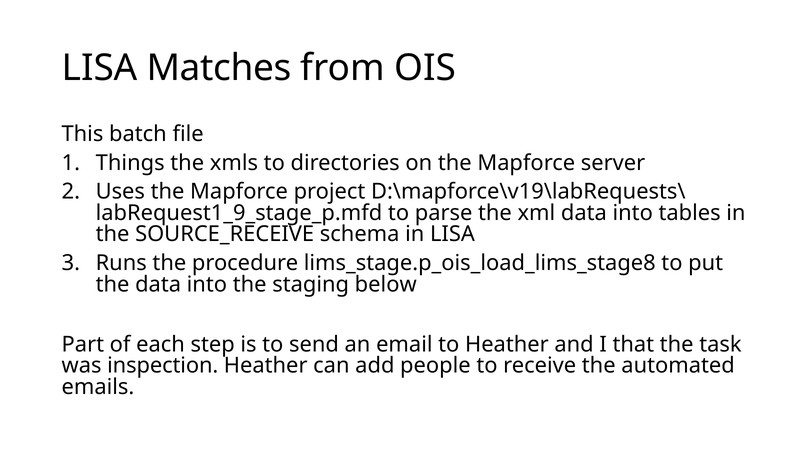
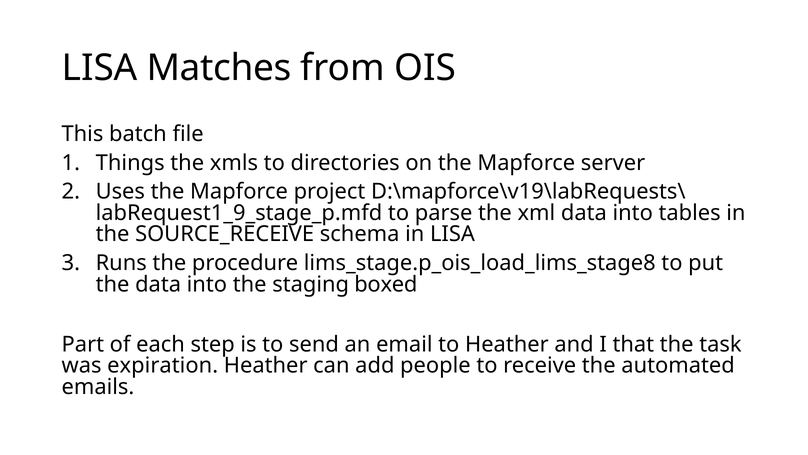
below: below -> boxed (386, 284)
inspection: inspection -> expiration (163, 365)
